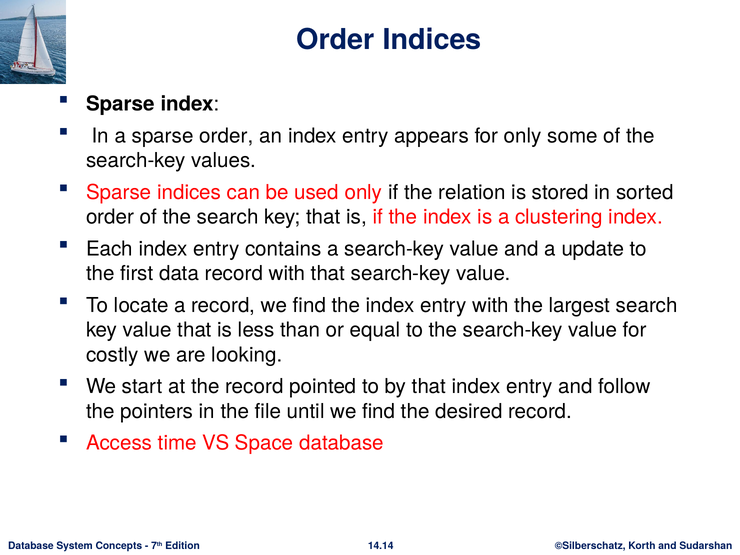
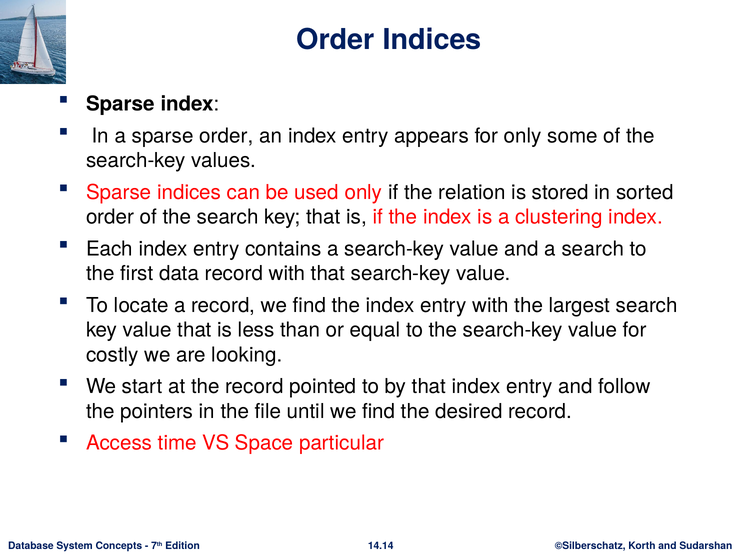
a update: update -> search (593, 249)
Space database: database -> particular (341, 443)
